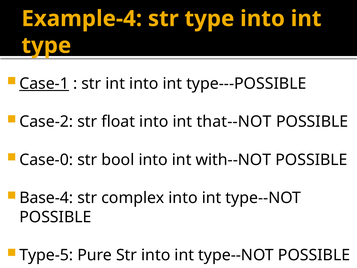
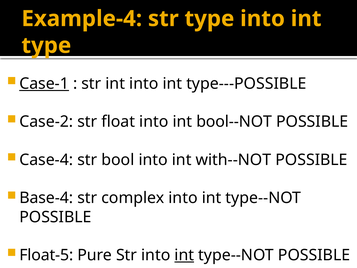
that--NOT: that--NOT -> bool--NOT (234, 122)
Case-0: Case-0 -> Case-4 (46, 160)
Type-5: Type-5 -> Float-5 (46, 255)
int underline: none -> present (184, 255)
